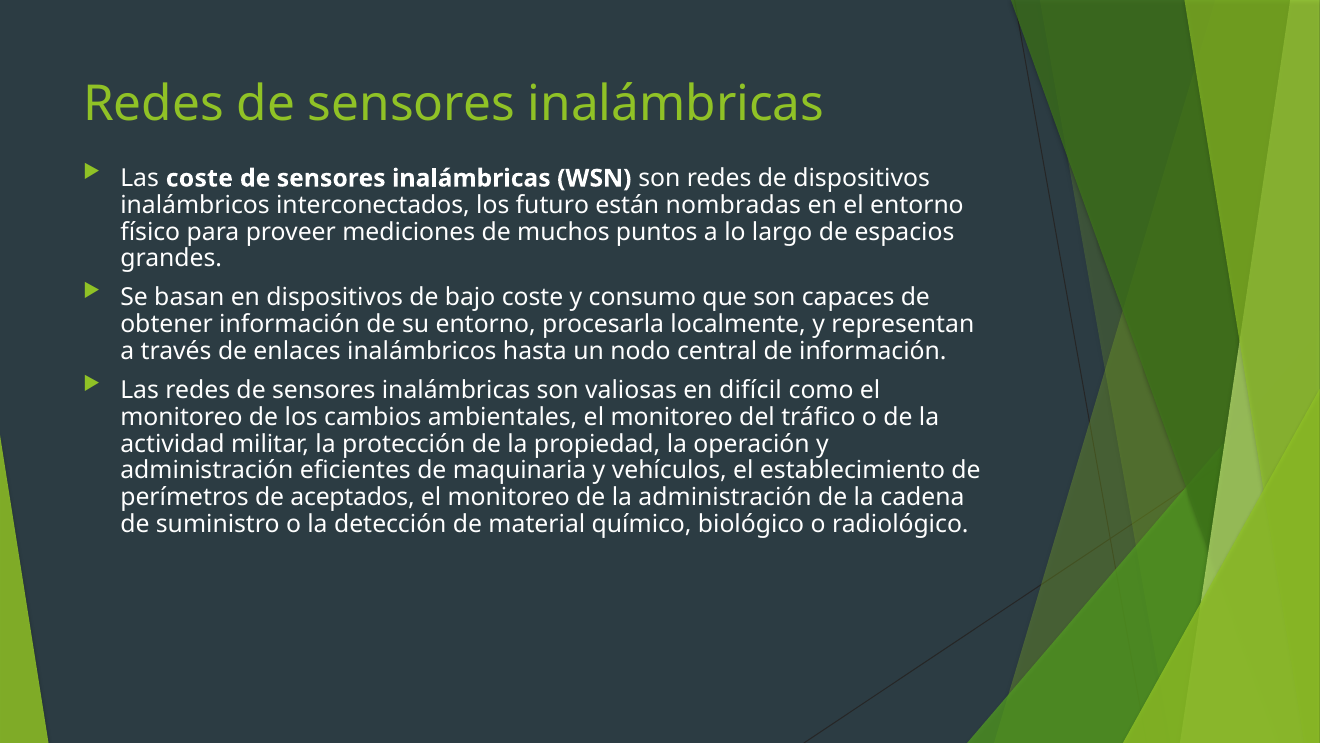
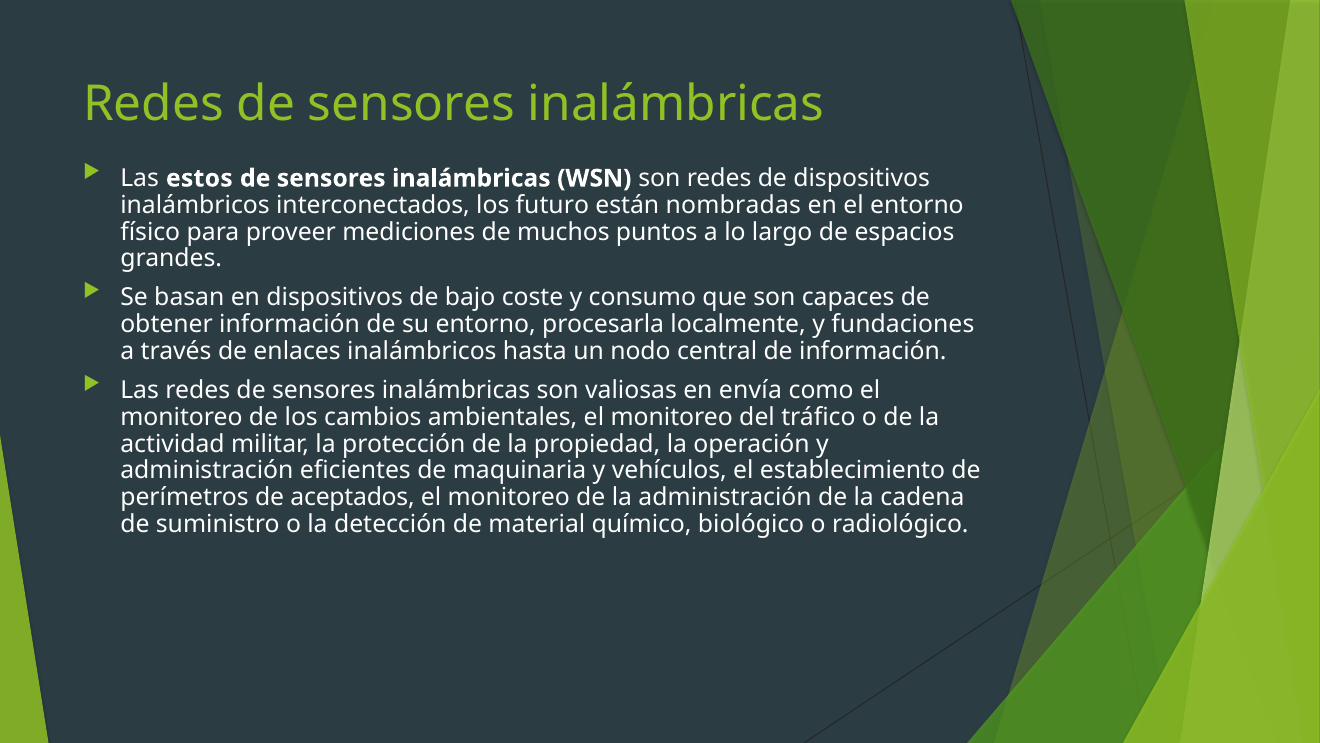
Las coste: coste -> estos (199, 178)
representan: representan -> fundaciones (903, 324)
difícil: difícil -> envía (750, 390)
